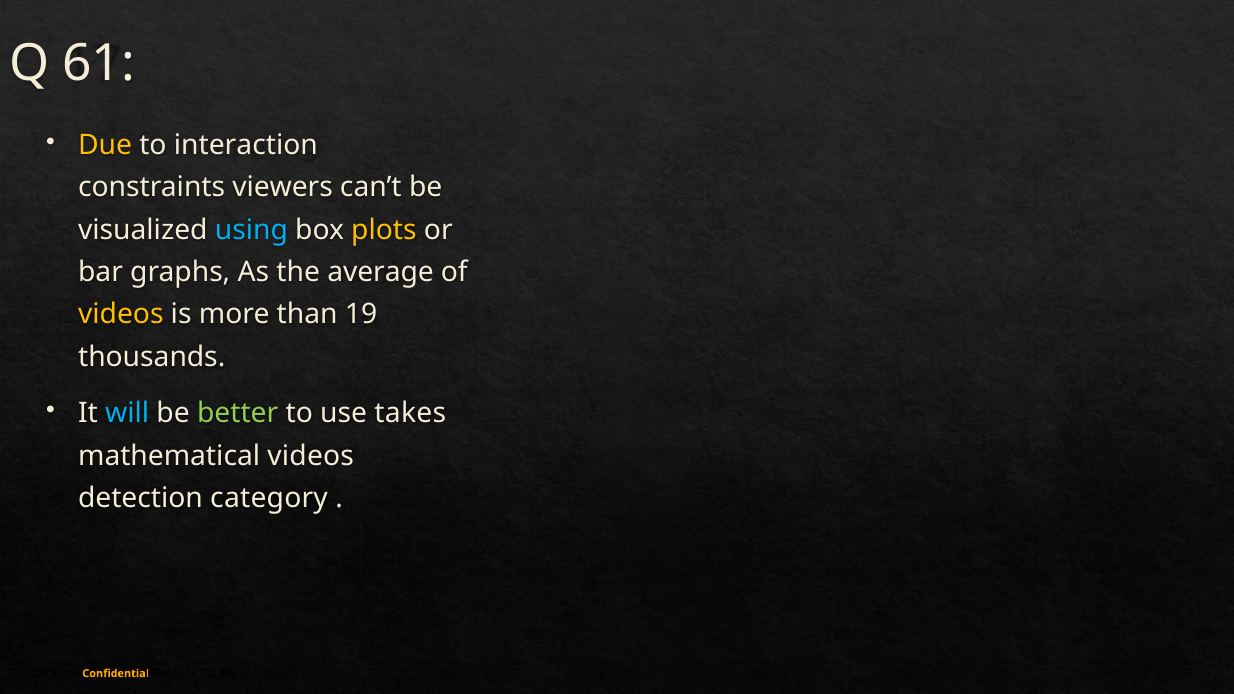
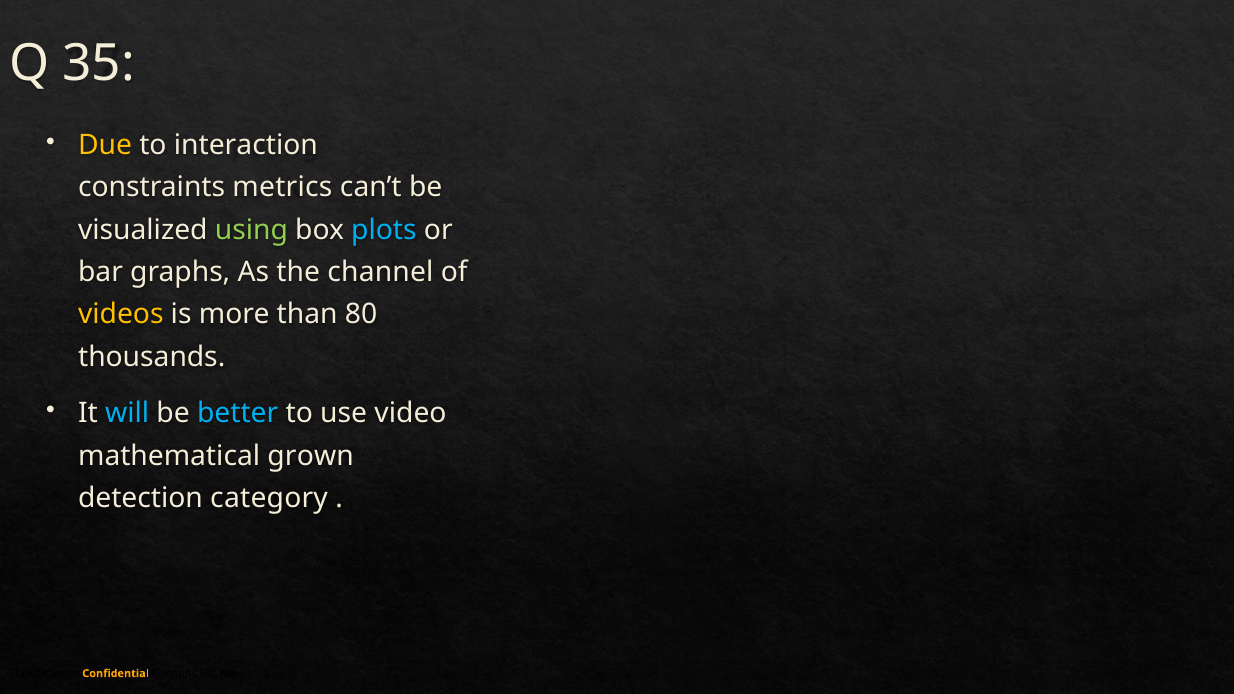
61: 61 -> 35 (99, 64)
viewers: viewers -> metrics (282, 187)
using colour: light blue -> light green (251, 230)
plots colour: yellow -> light blue (384, 230)
average: average -> channel (380, 272)
19: 19 -> 80 (361, 315)
better colour: light green -> light blue (238, 413)
takes: takes -> video (410, 413)
mathematical videos: videos -> grown (311, 456)
